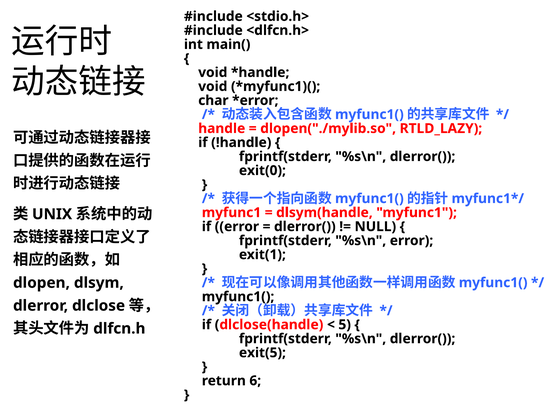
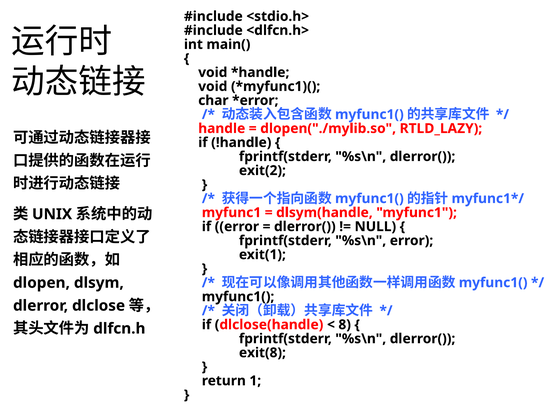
exit(0: exit(0 -> exit(2 (262, 171)
5: 5 -> 8 (345, 325)
exit(5: exit(5 -> exit(8 (262, 353)
6: 6 -> 1 (255, 381)
